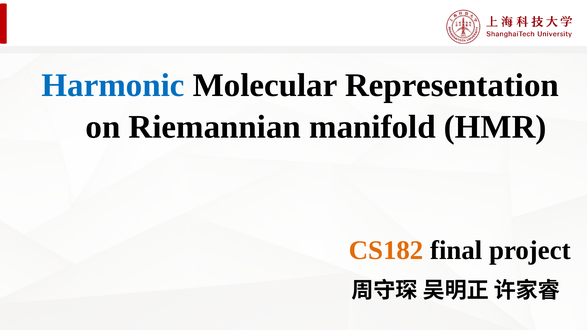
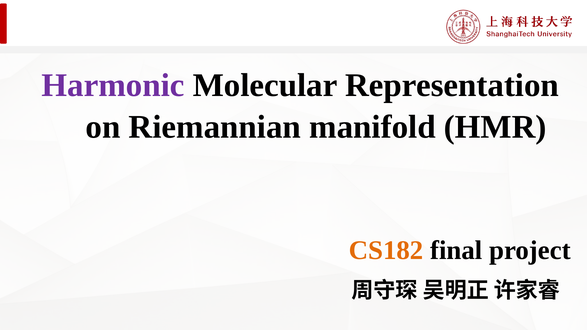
Harmonic colour: blue -> purple (113, 85)
